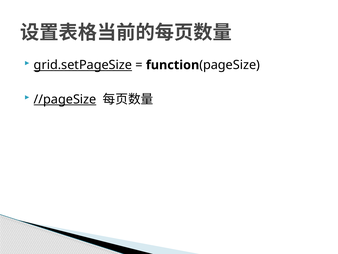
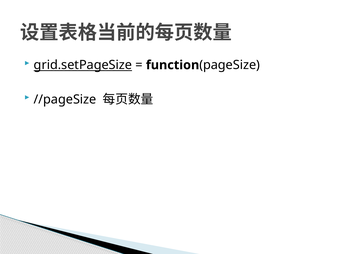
//pageSize underline: present -> none (65, 99)
